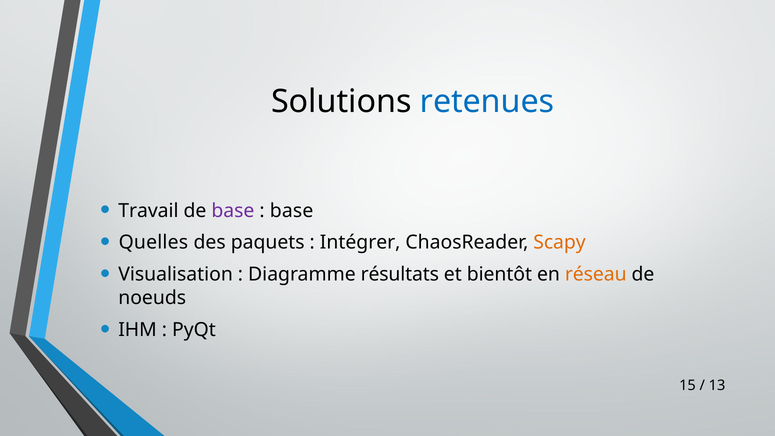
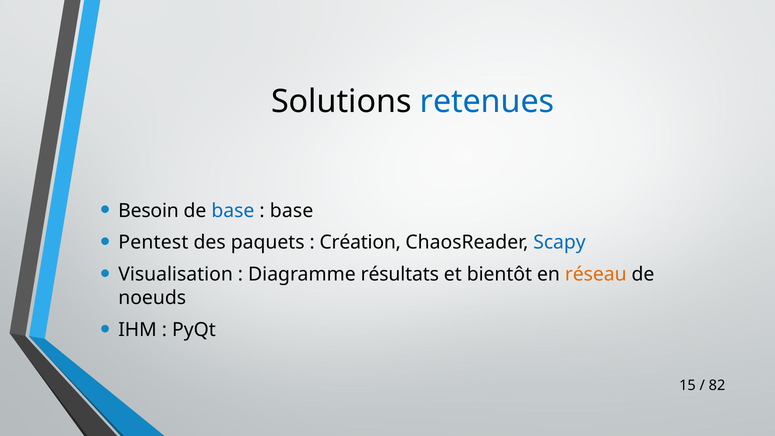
Travail: Travail -> Besoin (149, 211)
base colour: purple -> blue (233, 211)
Quelles: Quelles -> Pentest (153, 243)
Intégrer: Intégrer -> Création (360, 243)
Scapy colour: orange -> blue (559, 243)
13: 13 -> 82 (717, 386)
